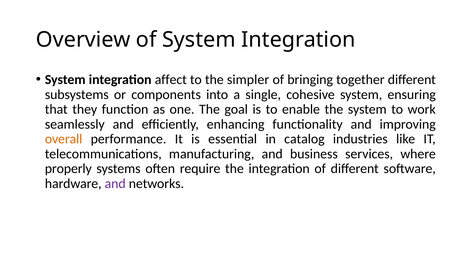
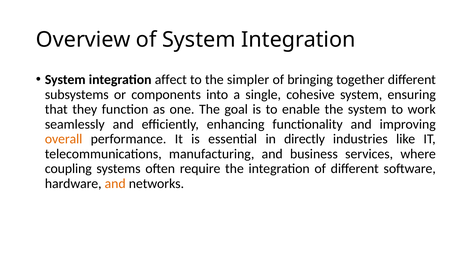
catalog: catalog -> directly (305, 139)
properly: properly -> coupling (68, 169)
and colour: purple -> orange (115, 184)
